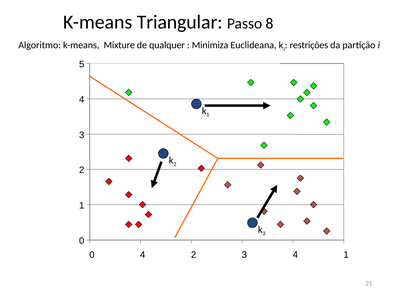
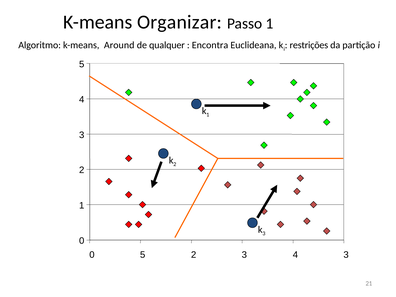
Triangular: Triangular -> Organizar (180, 22)
Passo 8: 8 -> 1 (270, 24)
Mixture: Mixture -> Around (119, 45)
Minimiza: Minimiza -> Encontra (210, 45)
0 4: 4 -> 5 (143, 255)
4 1: 1 -> 3 (346, 255)
